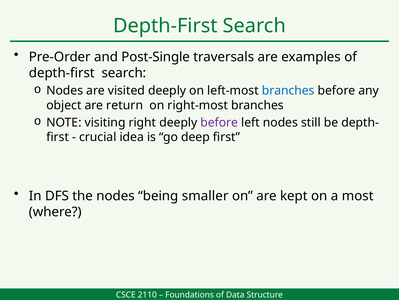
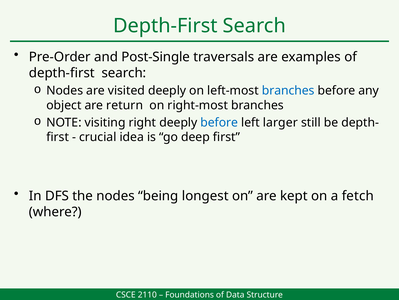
before colour: purple -> blue (219, 122)
left nodes: nodes -> larger (280, 122)
smaller: smaller -> longest (205, 195)
most: most -> fetch (358, 195)
